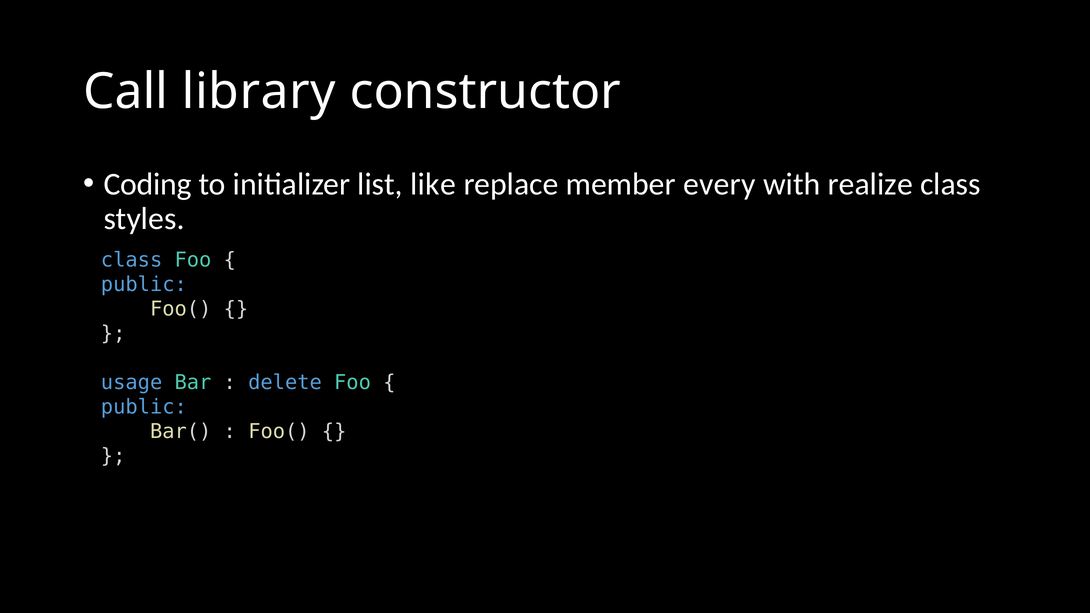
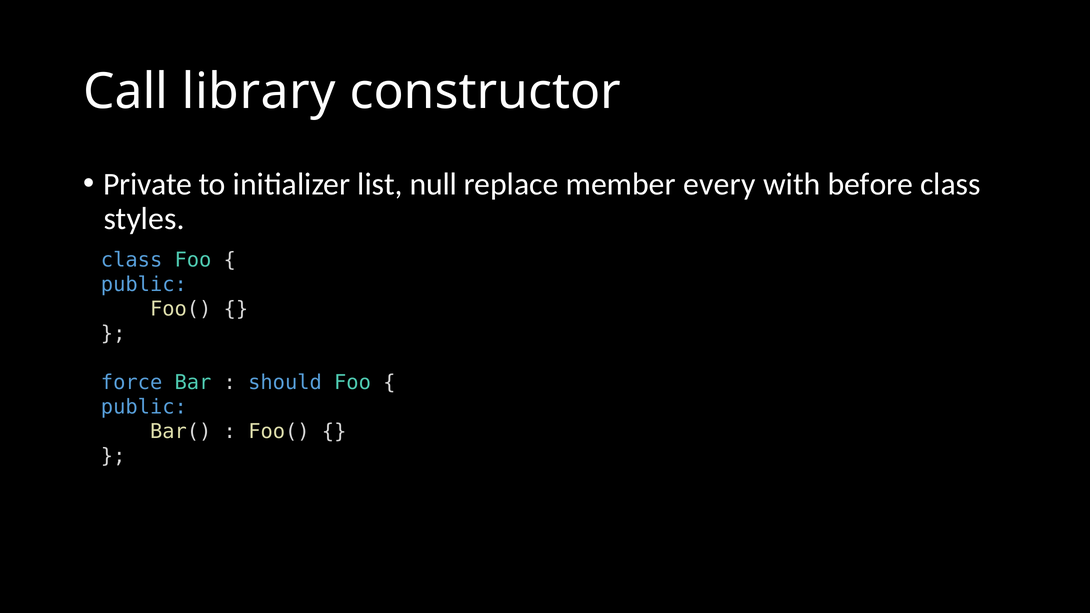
Coding: Coding -> Private (148, 184)
like: like -> null (433, 184)
realize: realize -> before (870, 184)
usage: usage -> force (132, 382)
delete: delete -> should (285, 382)
